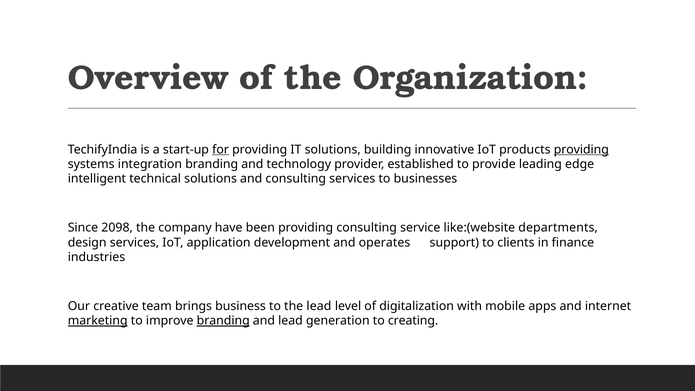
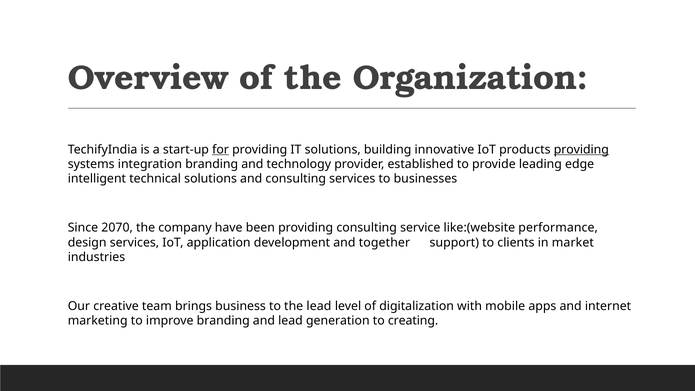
2098: 2098 -> 2070 (117, 228)
departments: departments -> performance (558, 228)
operates: operates -> together (384, 242)
finance: finance -> market (573, 242)
marketing underline: present -> none (98, 321)
branding underline: present -> none (223, 321)
